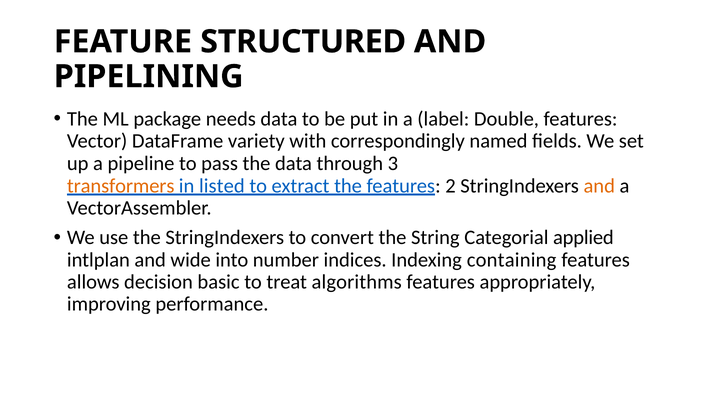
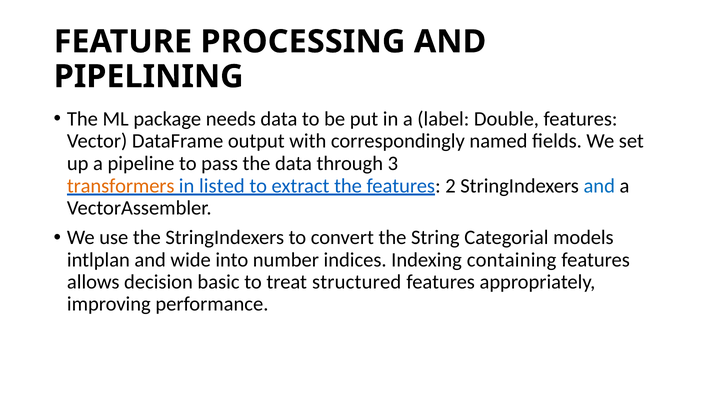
STRUCTURED: STRUCTURED -> PROCESSING (303, 42)
variety: variety -> output (256, 141)
and colour: orange -> blue (599, 186)
applied: applied -> models (583, 238)
algorithms: algorithms -> structured (357, 282)
